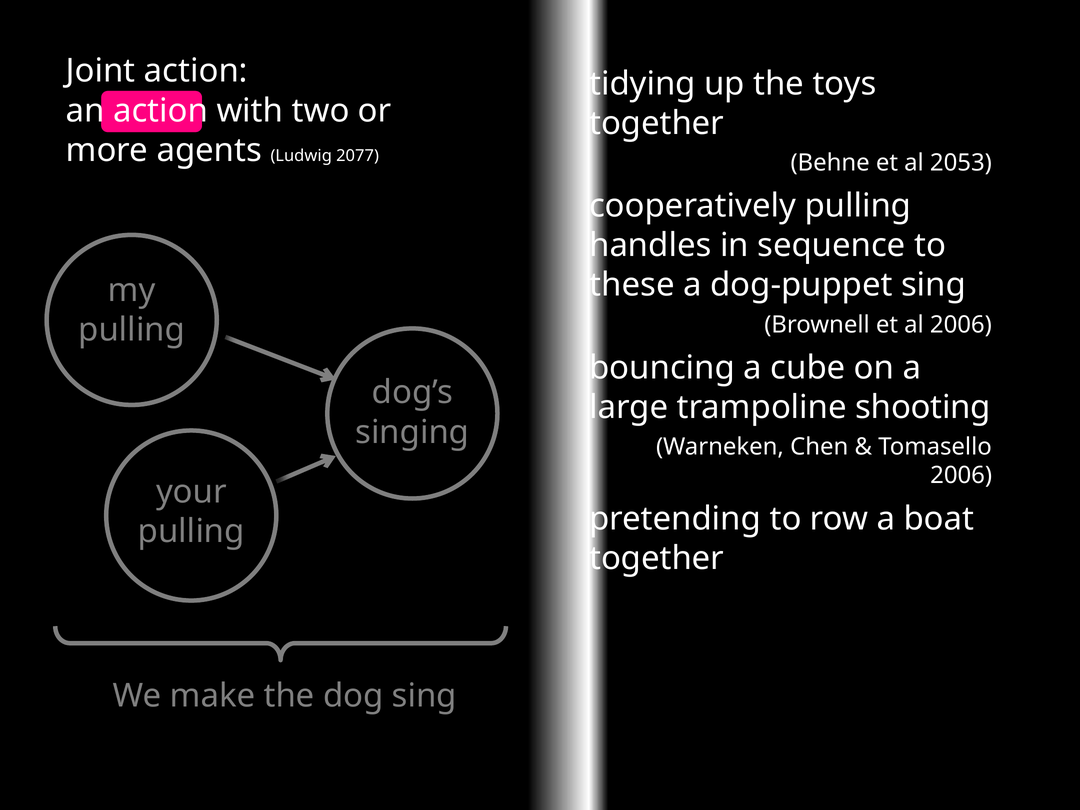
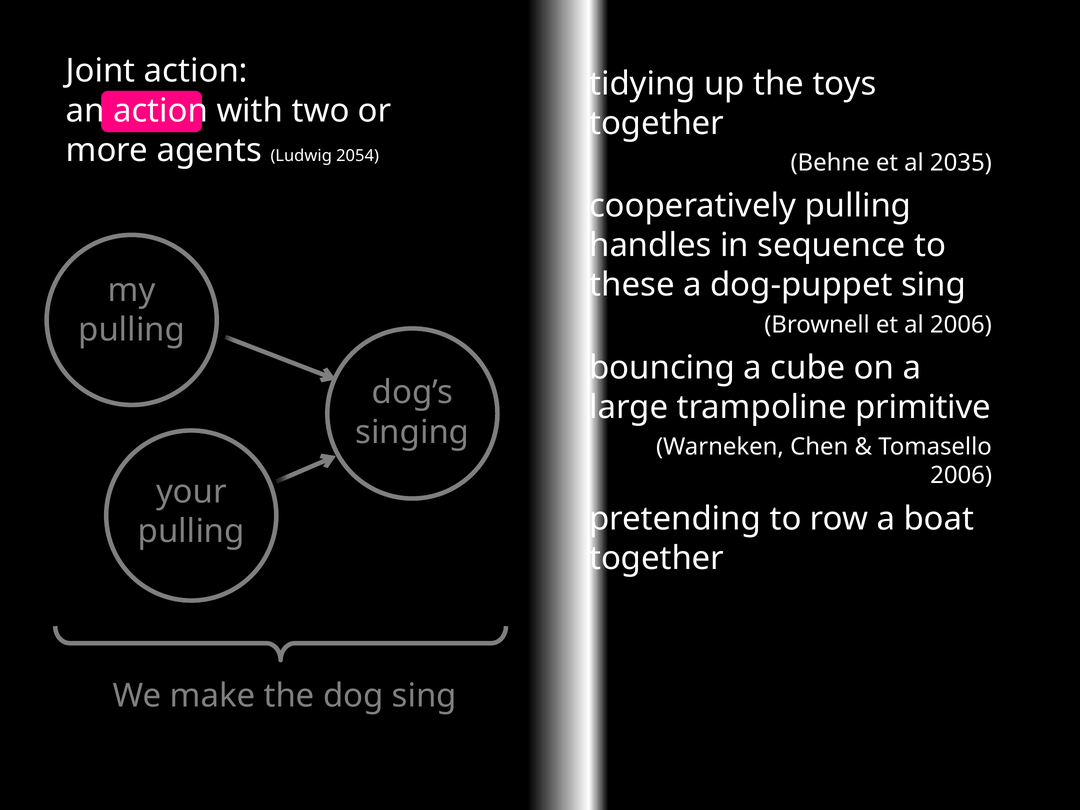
2077: 2077 -> 2054 (358, 156)
2053: 2053 -> 2035 (961, 163)
shooting: shooting -> primitive (923, 407)
